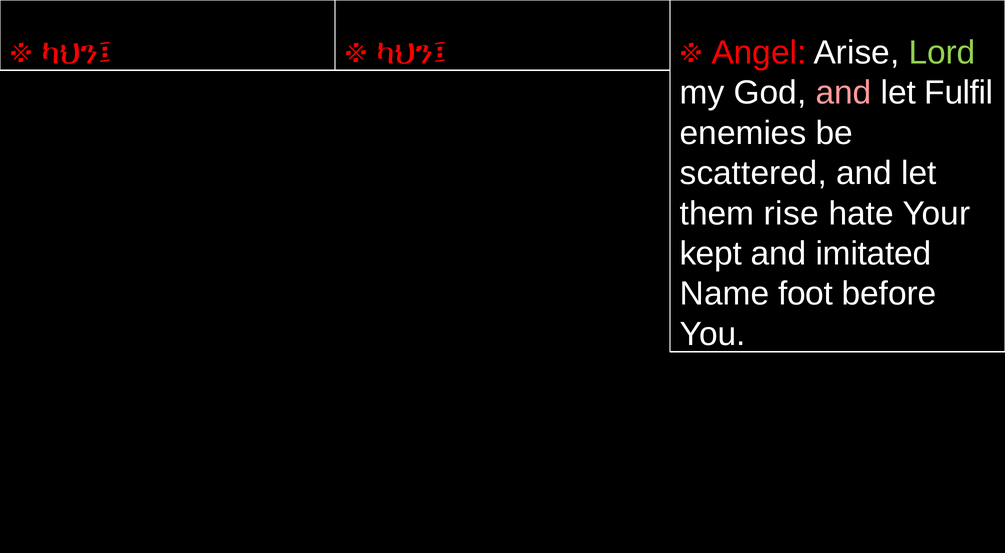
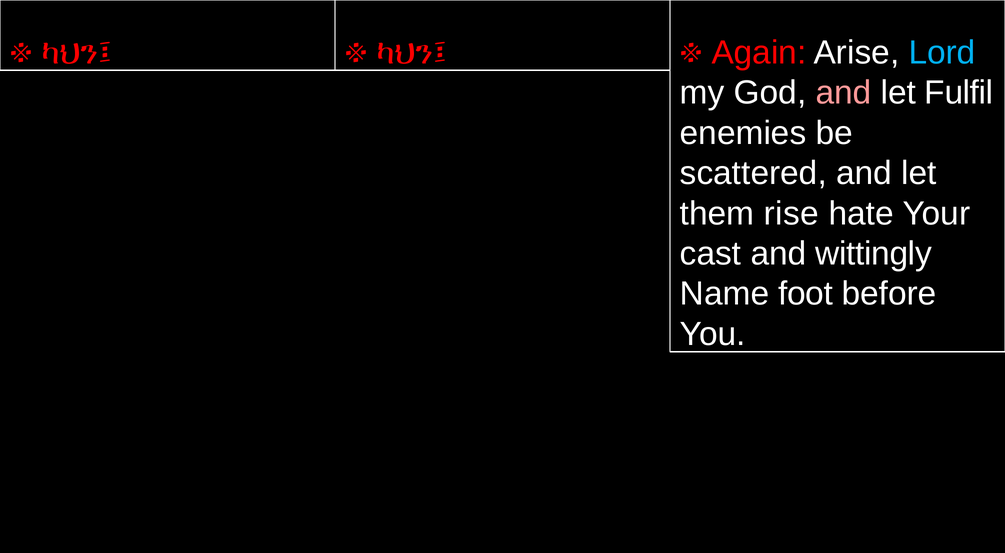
Angel: Angel -> Again (759, 53)
Lord colour: light green -> light blue (942, 53)
kept: kept -> cast (711, 254)
imitated: imitated -> wittingly (874, 254)
